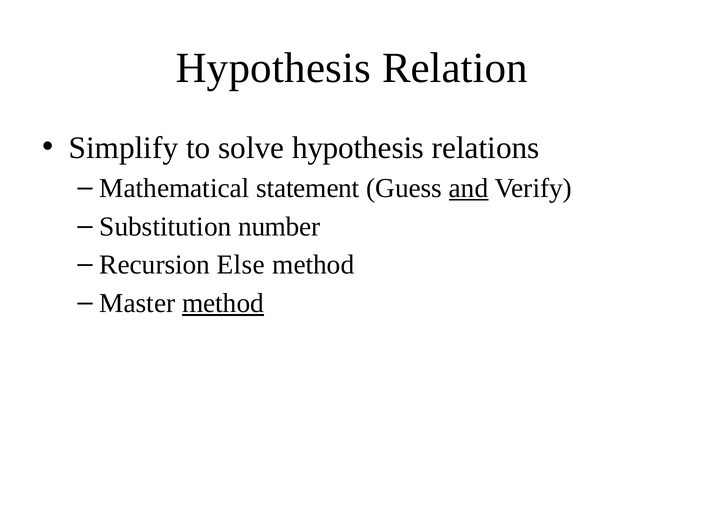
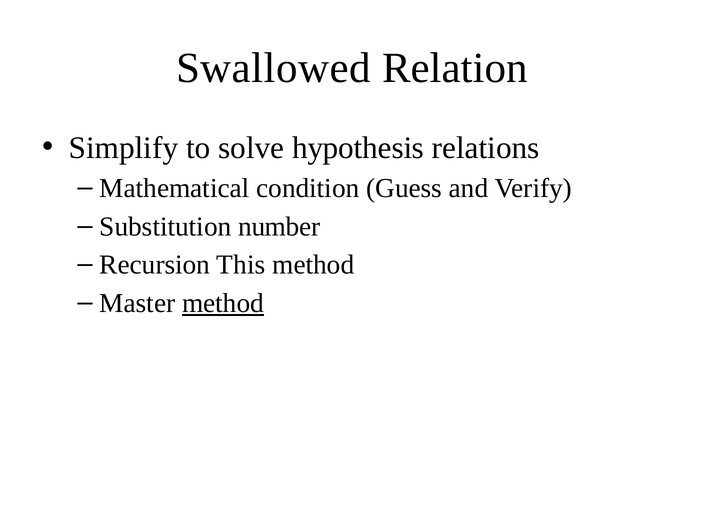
Hypothesis: Hypothesis -> Swallowed (273, 68)
statement: statement -> condition (308, 188)
and underline: present -> none (469, 188)
Else: Else -> This (241, 265)
